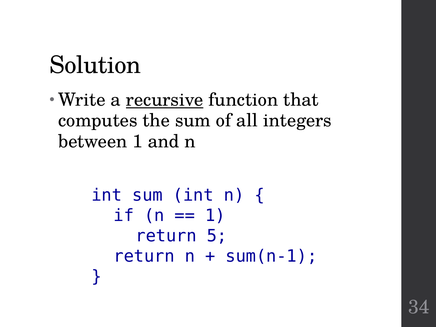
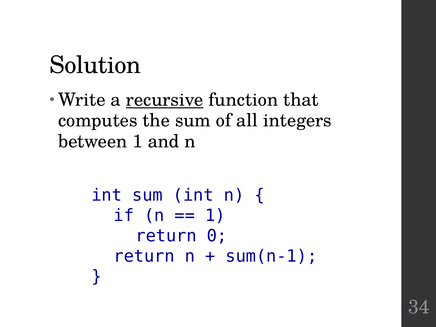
5: 5 -> 0 (217, 236)
